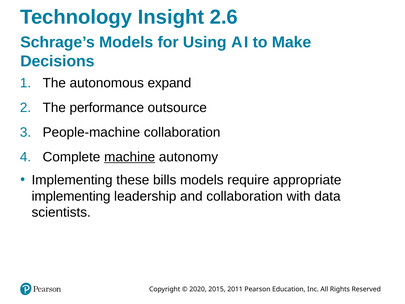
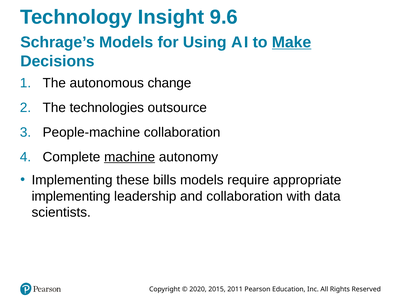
2.6: 2.6 -> 9.6 (224, 17)
Make underline: none -> present (292, 42)
expand: expand -> change (169, 83)
performance: performance -> technologies (107, 108)
